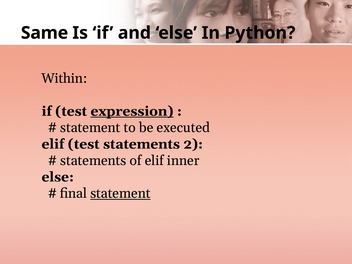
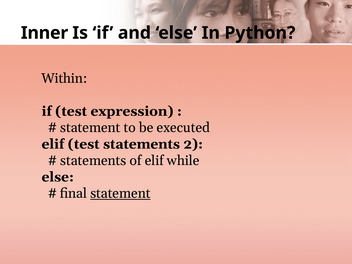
Same: Same -> Inner (45, 33)
expression underline: present -> none (132, 111)
inner: inner -> while (183, 161)
